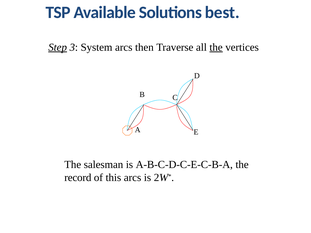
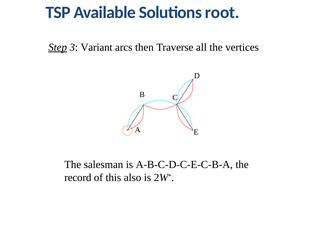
best: best -> root (222, 12)
System: System -> Variant (97, 47)
the underline: present -> none (216, 47)
this arcs: arcs -> also (133, 178)
